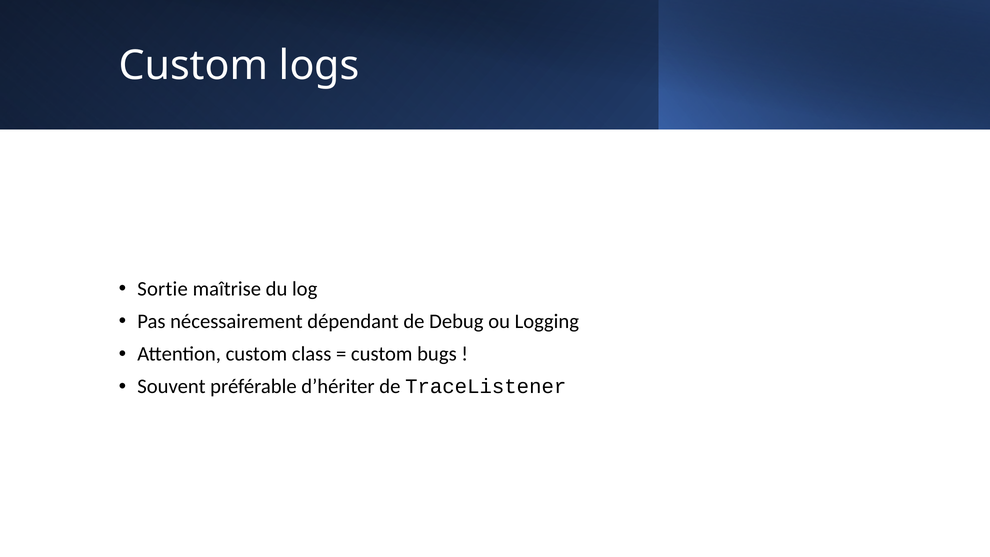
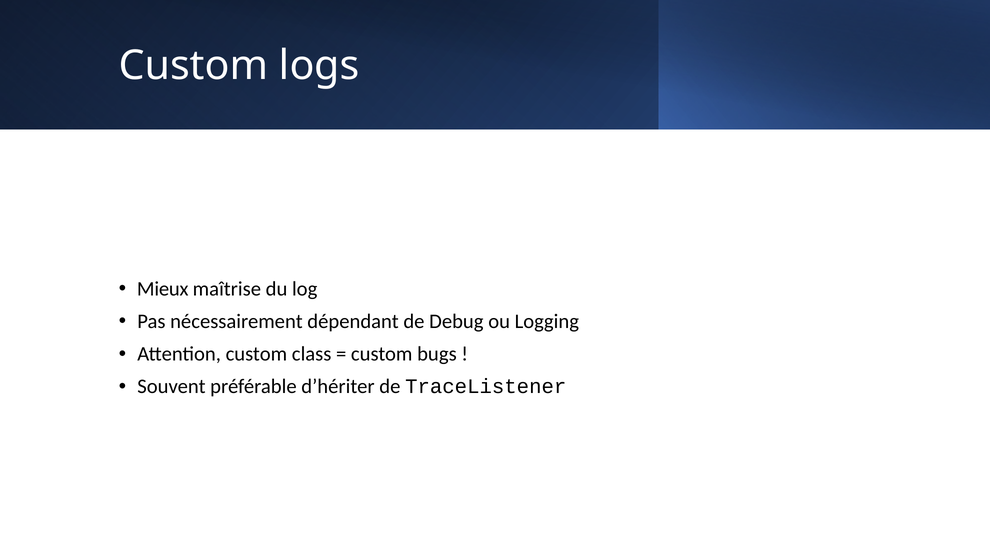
Sortie: Sortie -> Mieux (163, 289)
